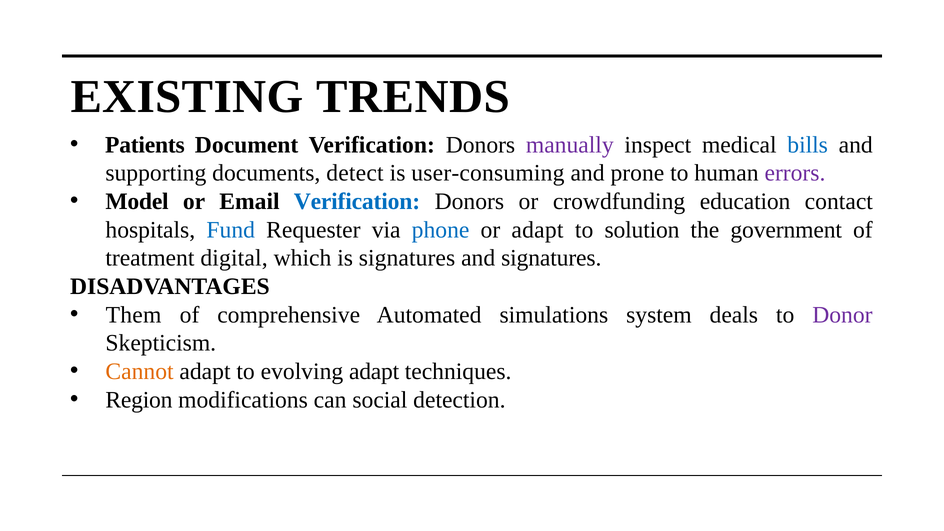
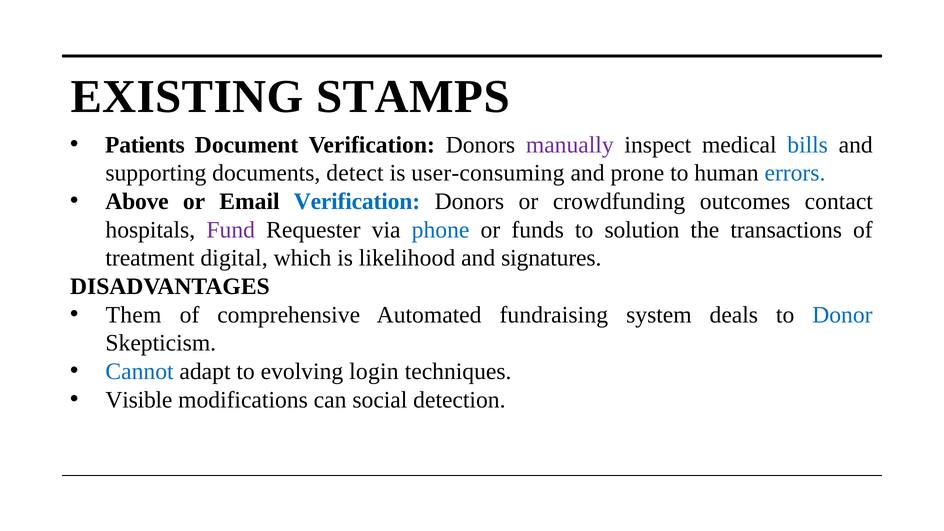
TRENDS: TRENDS -> STAMPS (413, 97)
errors colour: purple -> blue (795, 173)
Model: Model -> Above (137, 202)
education: education -> outcomes (745, 202)
Fund colour: blue -> purple (231, 230)
or adapt: adapt -> funds (538, 230)
government: government -> transactions (786, 230)
is signatures: signatures -> likelihood (407, 258)
simulations: simulations -> fundraising (554, 315)
Donor colour: purple -> blue (842, 315)
Cannot colour: orange -> blue (140, 371)
evolving adapt: adapt -> login (374, 371)
Region: Region -> Visible (139, 400)
